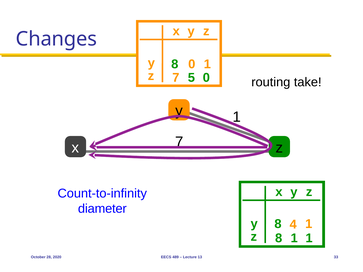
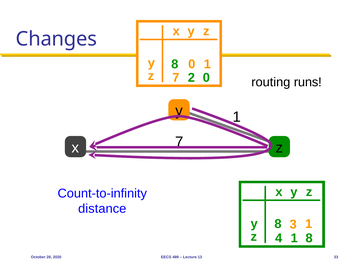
5: 5 -> 2 (191, 78)
take: take -> runs (308, 82)
diameter: diameter -> distance (102, 209)
4: 4 -> 3 (293, 225)
z 8: 8 -> 4 (279, 238)
1: 1 -> 8 (309, 238)
